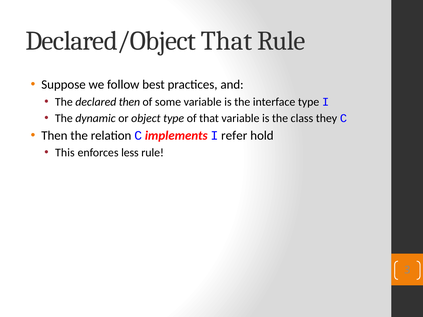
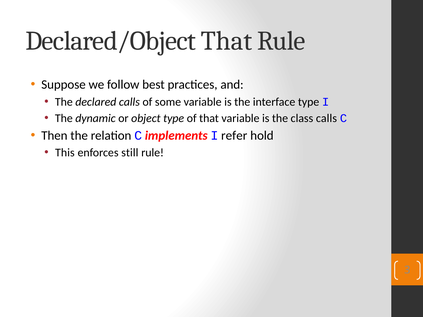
declared then: then -> calls (129, 102)
class they: they -> calls (326, 118)
less: less -> still (130, 153)
